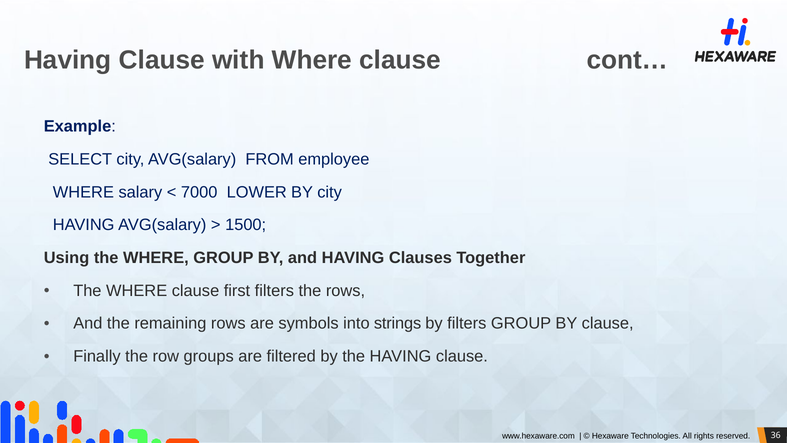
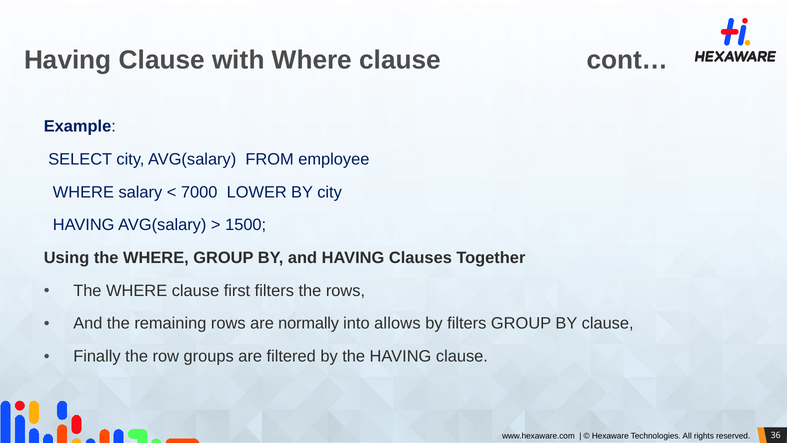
symbols: symbols -> normally (309, 323)
strings: strings -> allows (397, 323)
